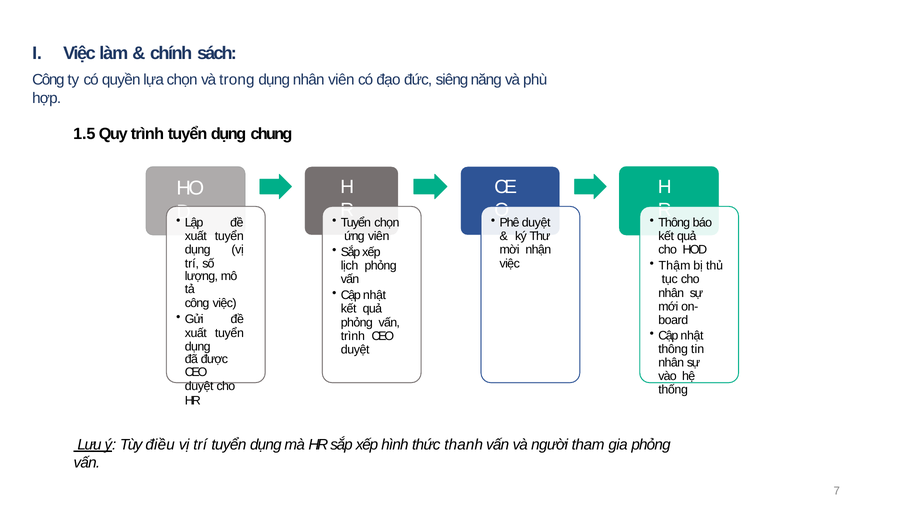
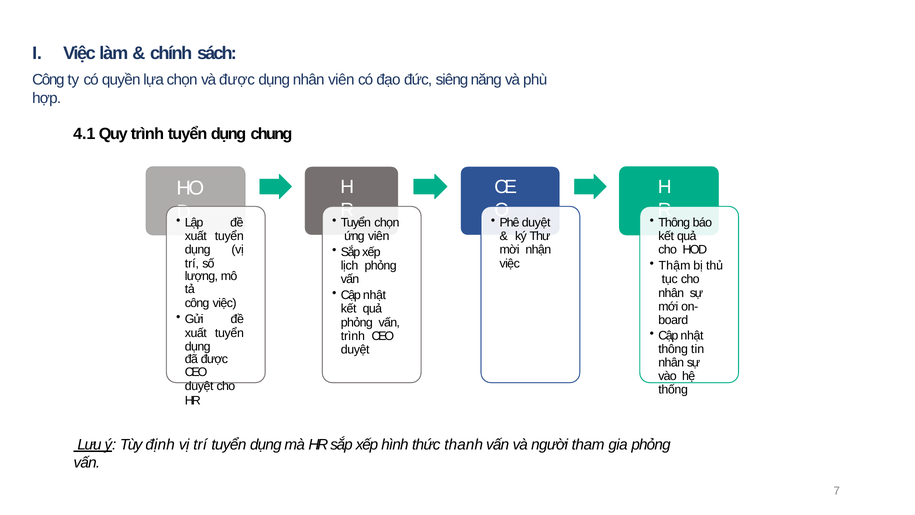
và trong: trong -> được (237, 80)
1.5: 1.5 -> 4.1 (84, 134)
điều: điều -> định (160, 444)
